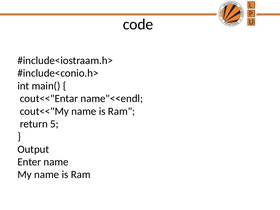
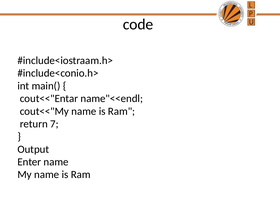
5: 5 -> 7 (54, 124)
